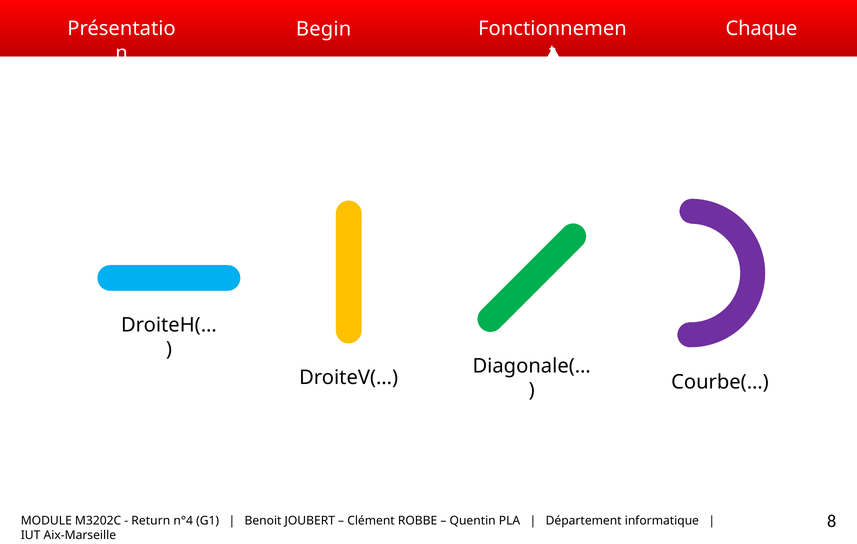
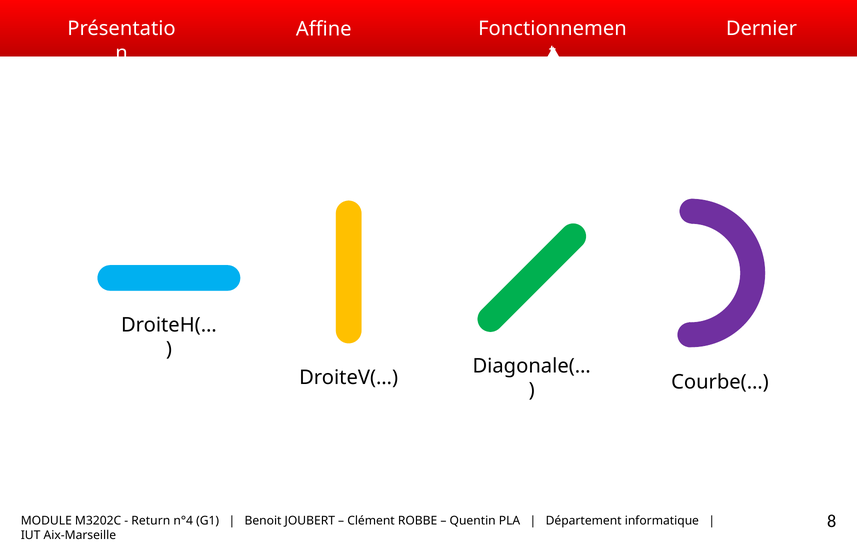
Chaque: Chaque -> Dernier (761, 29)
Begin: Begin -> Affine (324, 29)
